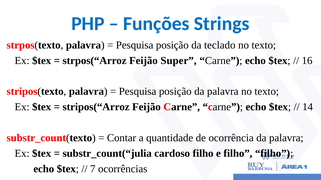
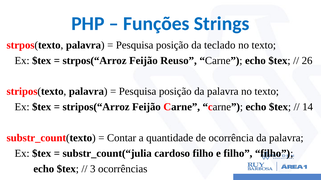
Super: Super -> Reuso (179, 61)
16: 16 -> 26 (307, 61)
7: 7 -> 3 (93, 169)
